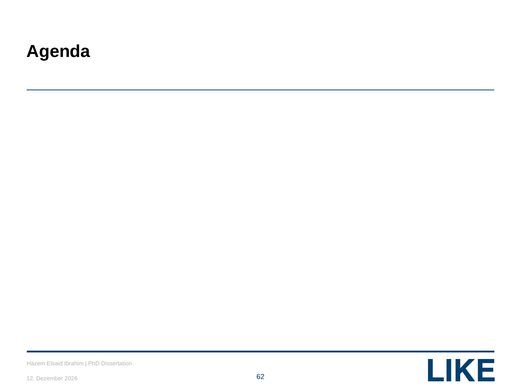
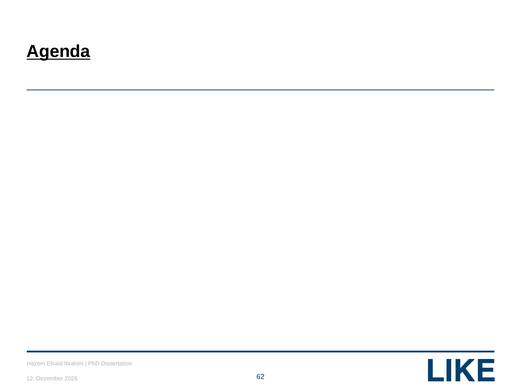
Agenda underline: none -> present (58, 52)
